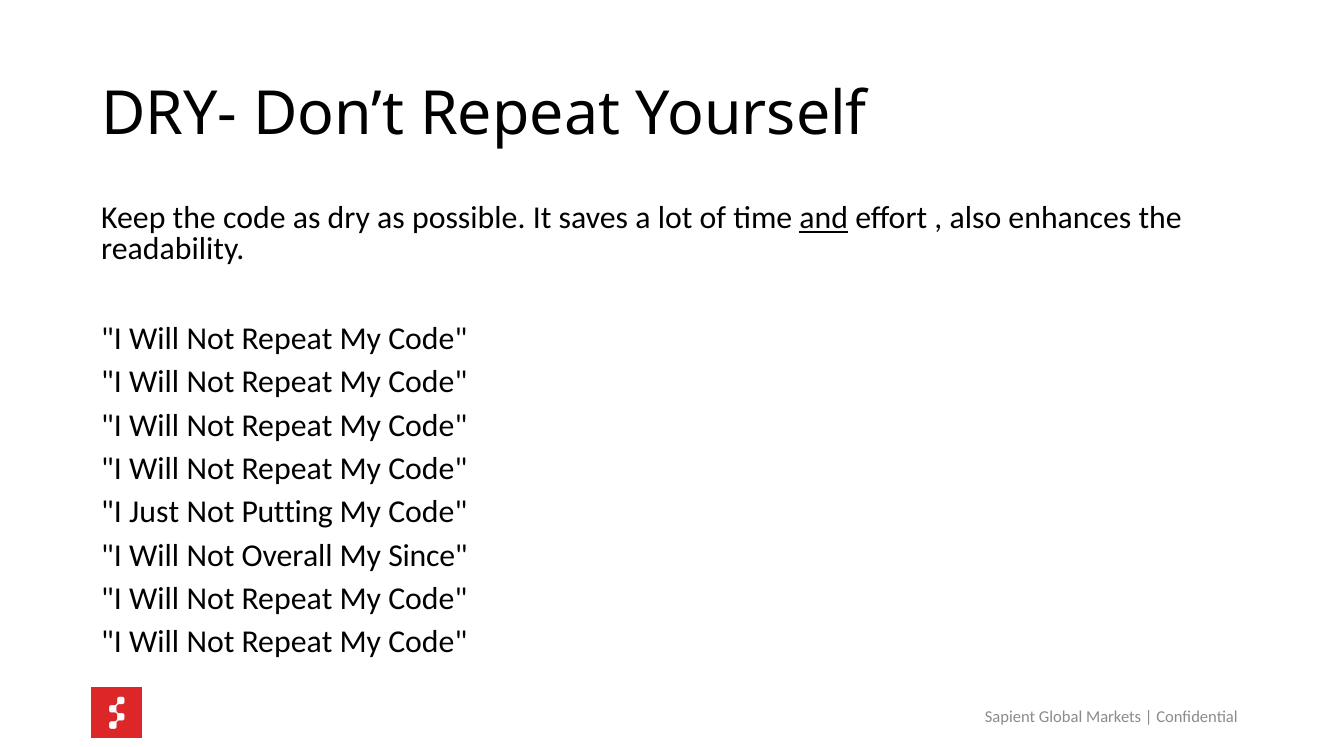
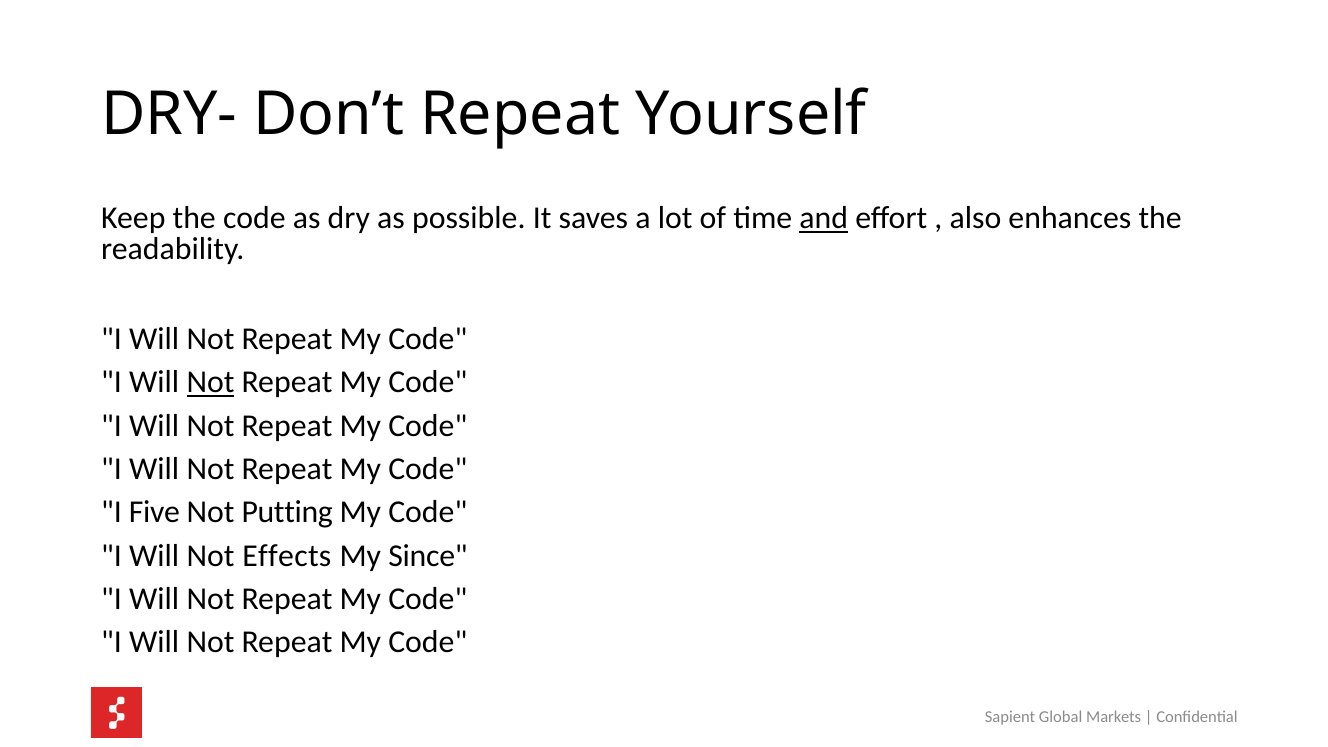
Not underline: none -> present (210, 382)
Just: Just -> Five (154, 512)
Overall: Overall -> Effects (287, 556)
